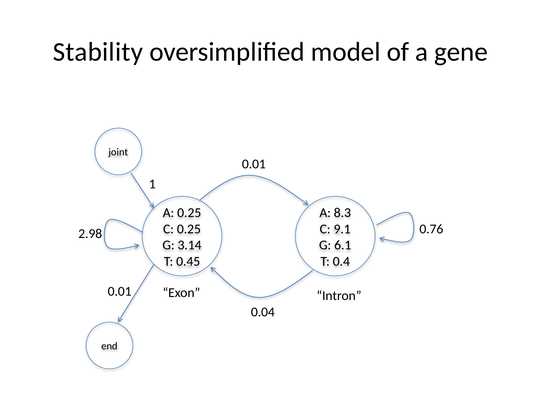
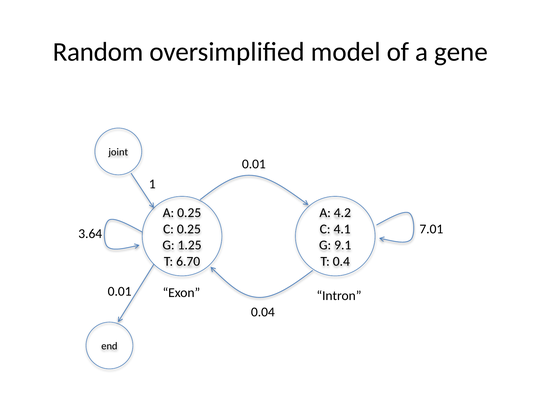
Stability: Stability -> Random (98, 52)
8.3: 8.3 -> 4.2 (342, 213)
9.1: 9.1 -> 4.1 (342, 229)
0.76: 0.76 -> 7.01 (431, 229)
2.98: 2.98 -> 3.64 (90, 234)
3.14: 3.14 -> 1.25 (190, 246)
6.1: 6.1 -> 9.1 (343, 246)
0.45: 0.45 -> 6.70 (188, 262)
